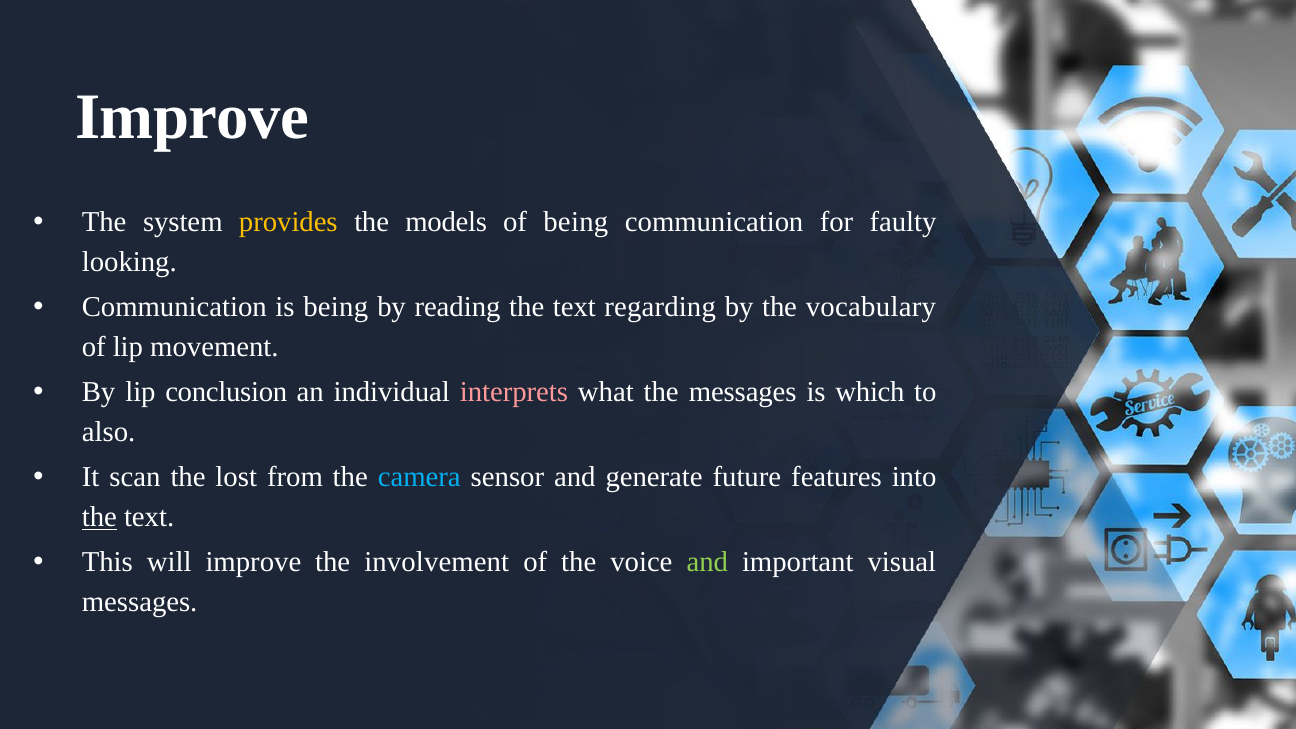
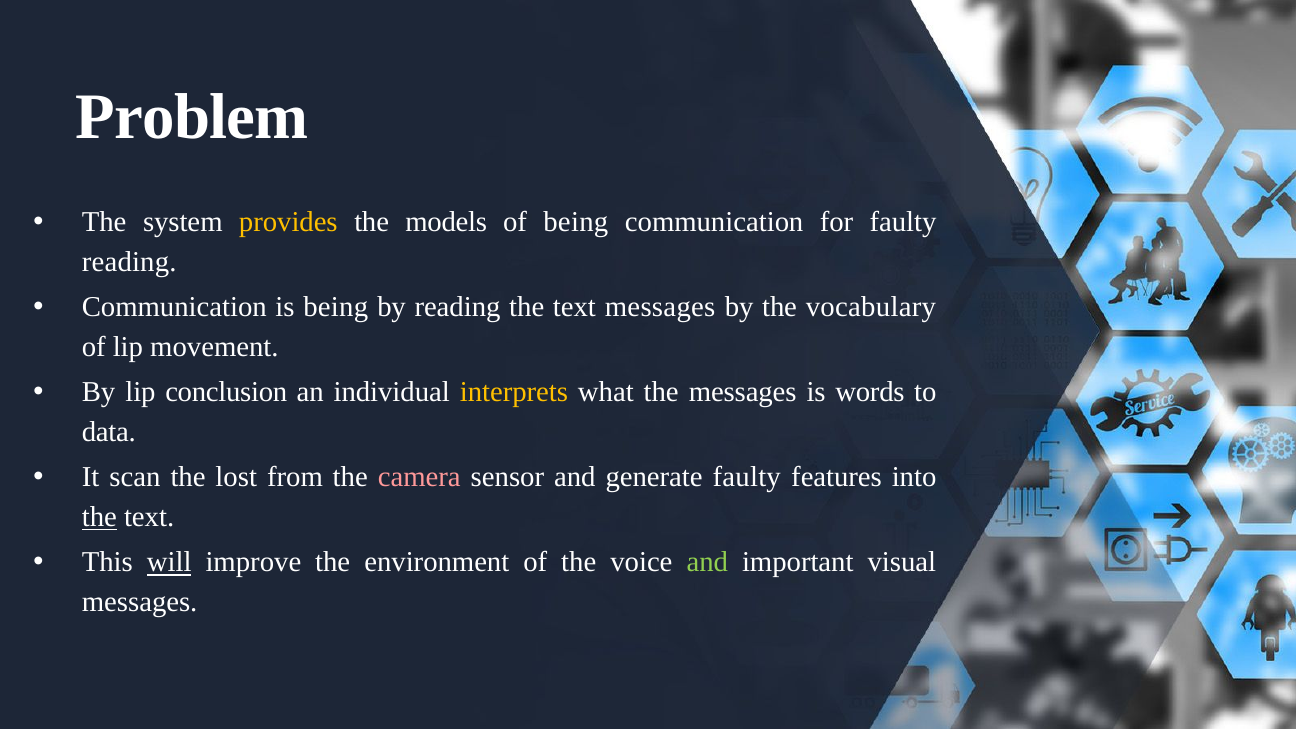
Improve: Improve -> Problem (192, 117)
looking: looking -> reading (129, 262)
text regarding: regarding -> messages (660, 307)
interprets colour: pink -> yellow (514, 392)
which: which -> words (870, 392)
also: also -> data (109, 432)
camera colour: light blue -> pink (419, 477)
generate future: future -> faulty (747, 477)
will underline: none -> present (169, 562)
involvement: involvement -> environment (437, 562)
